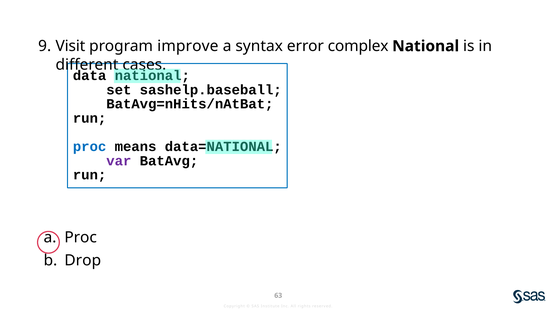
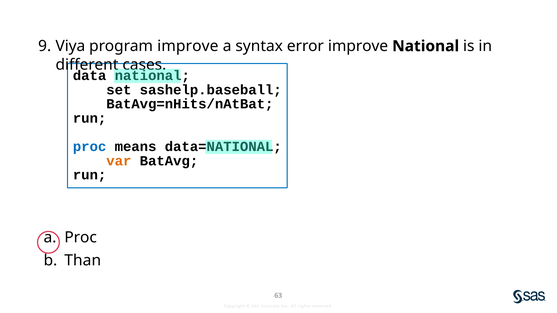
Visit: Visit -> Viya (70, 46)
error complex: complex -> improve (358, 46)
var colour: purple -> orange (119, 161)
Drop: Drop -> Than (83, 261)
